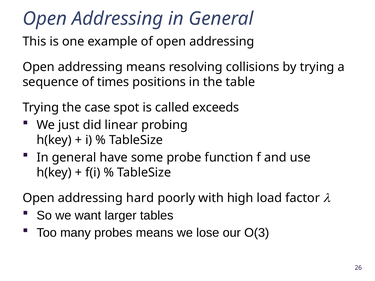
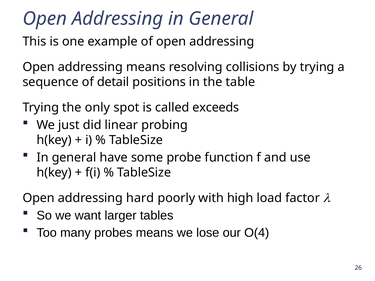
times: times -> detail (113, 82)
case: case -> only (97, 108)
O(3: O(3 -> O(4 (257, 233)
